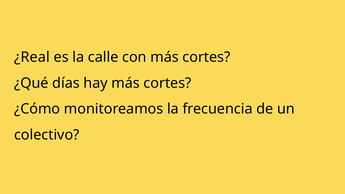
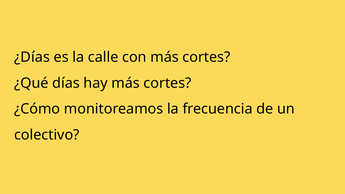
¿Real: ¿Real -> ¿Días (32, 57)
